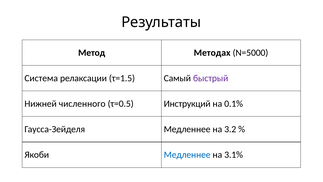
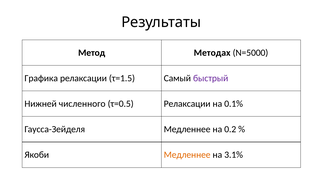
Система: Система -> Графика (41, 78)
τ=0.5 Инструкций: Инструкций -> Релаксации (187, 104)
3.2: 3.2 -> 0.2 (230, 129)
Медленнее colour: blue -> orange (187, 155)
